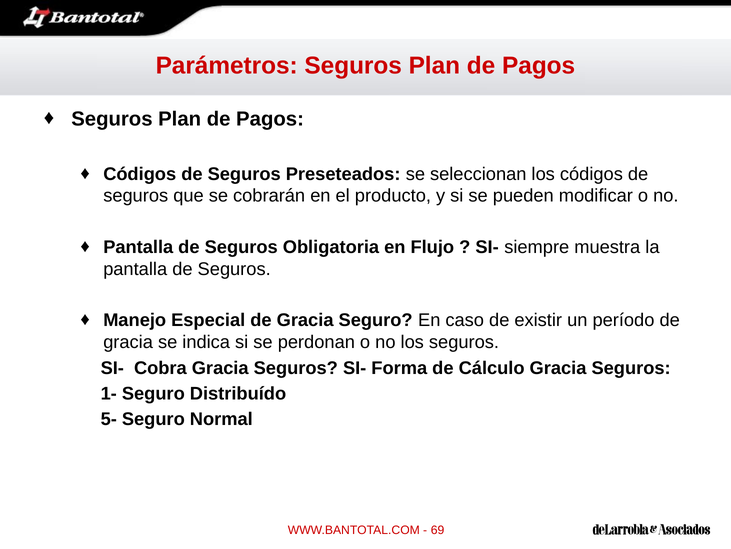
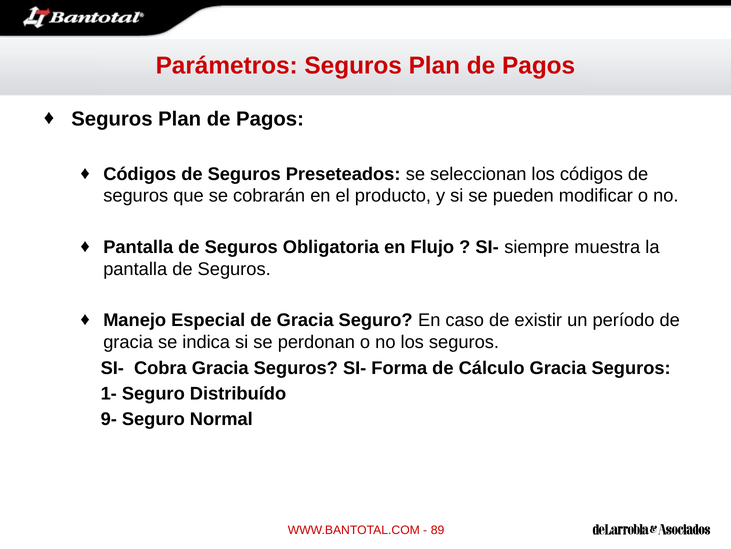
5-: 5- -> 9- (109, 419)
69: 69 -> 89 (438, 529)
